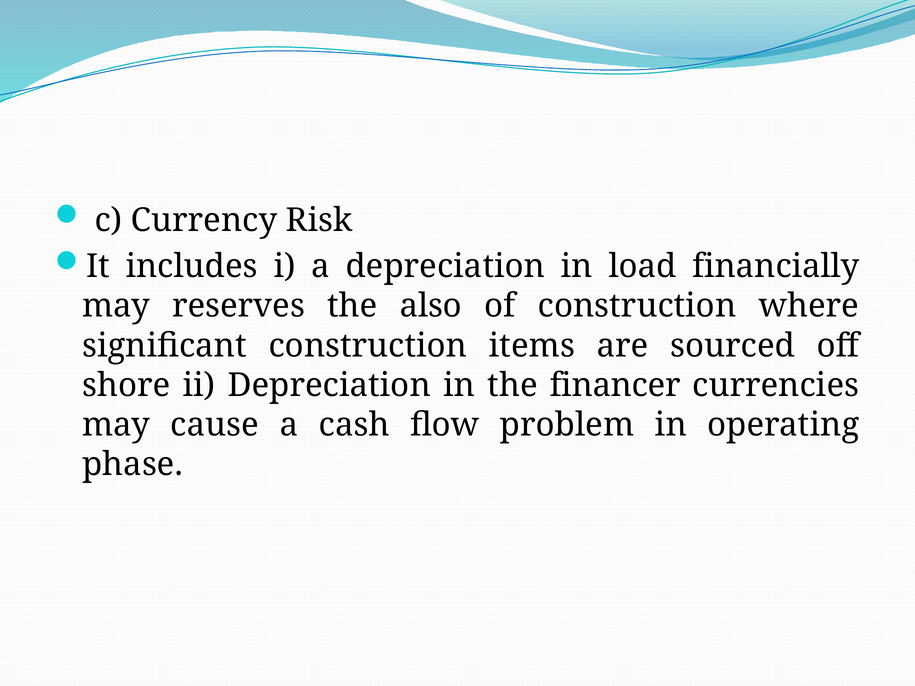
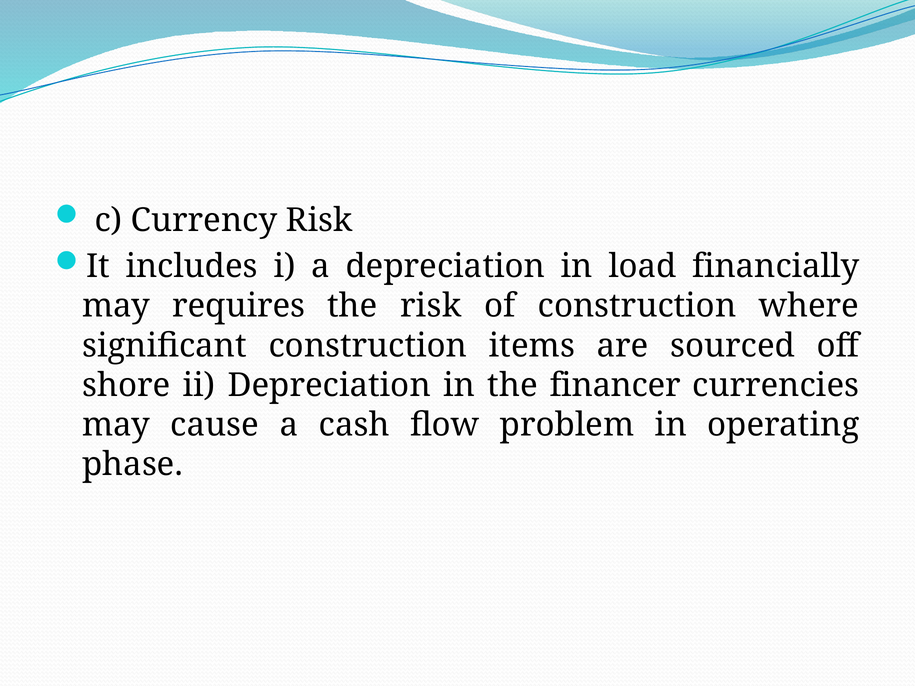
reserves: reserves -> requires (239, 306)
the also: also -> risk (431, 306)
